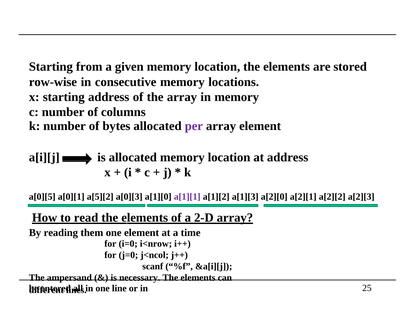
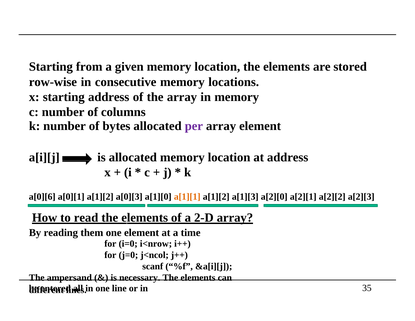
a[0][5: a[0][5 -> a[0][6 (42, 197)
a[0][1 a[5][2: a[5][2 -> a[1][2 (100, 197)
a[1][1 colour: purple -> orange (187, 197)
25: 25 -> 35 (367, 288)
